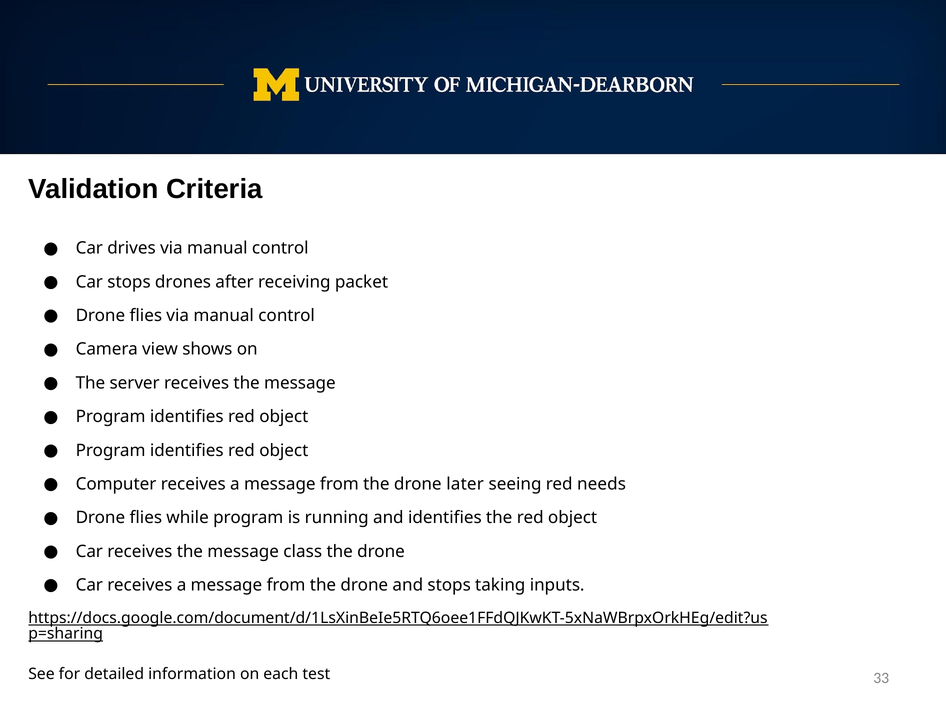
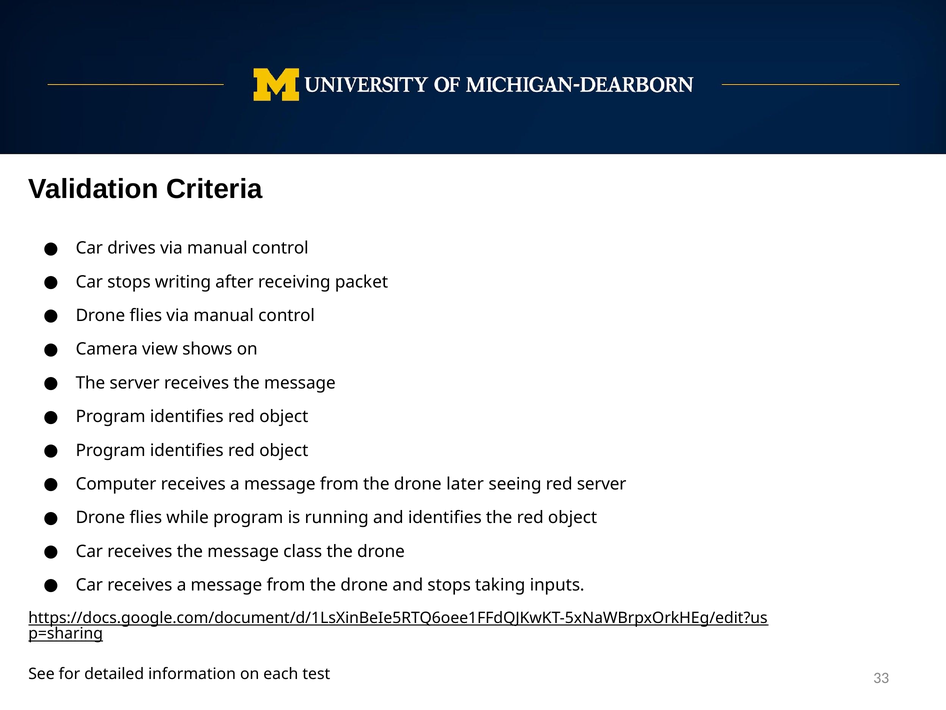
drones: drones -> writing (183, 282)
red needs: needs -> server (602, 484)
